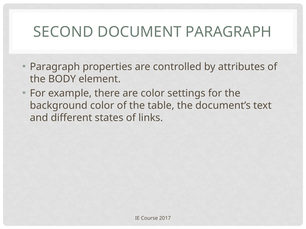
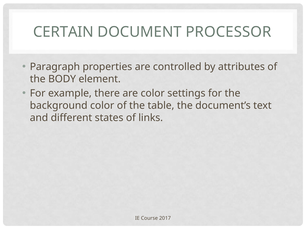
SECOND: SECOND -> CERTAIN (63, 32)
DOCUMENT PARAGRAPH: PARAGRAPH -> PROCESSOR (229, 32)
